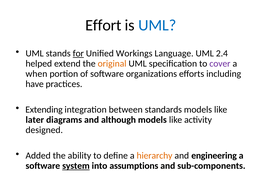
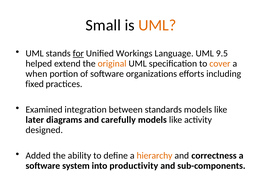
Effort: Effort -> Small (103, 25)
UML colour: blue -> orange (157, 25)
2.4: 2.4 -> 9.5 (222, 53)
cover colour: purple -> orange (220, 64)
have: have -> fixed (35, 84)
Extending: Extending -> Examined (44, 110)
although: although -> carefully (118, 120)
engineering: engineering -> correctness (214, 156)
system underline: present -> none (76, 166)
assumptions: assumptions -> productivity (134, 166)
